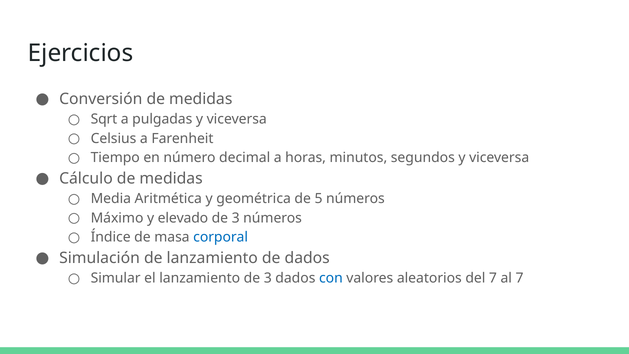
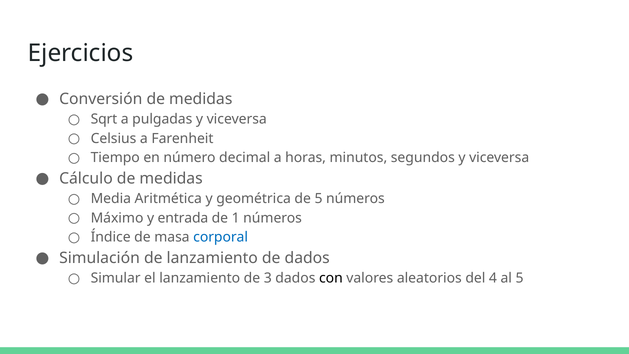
elevado: elevado -> entrada (183, 218)
3: 3 -> 1 (236, 218)
con colour: blue -> black (331, 278)
del 7: 7 -> 4 (493, 278)
al 7: 7 -> 5 (520, 278)
